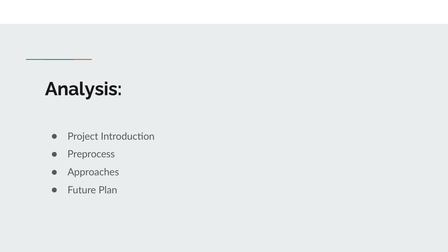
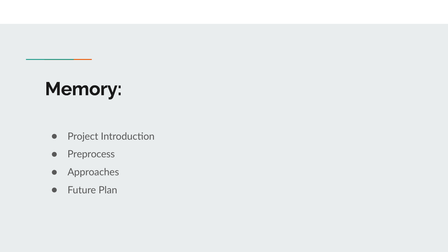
Analysis: Analysis -> Memory (83, 89)
